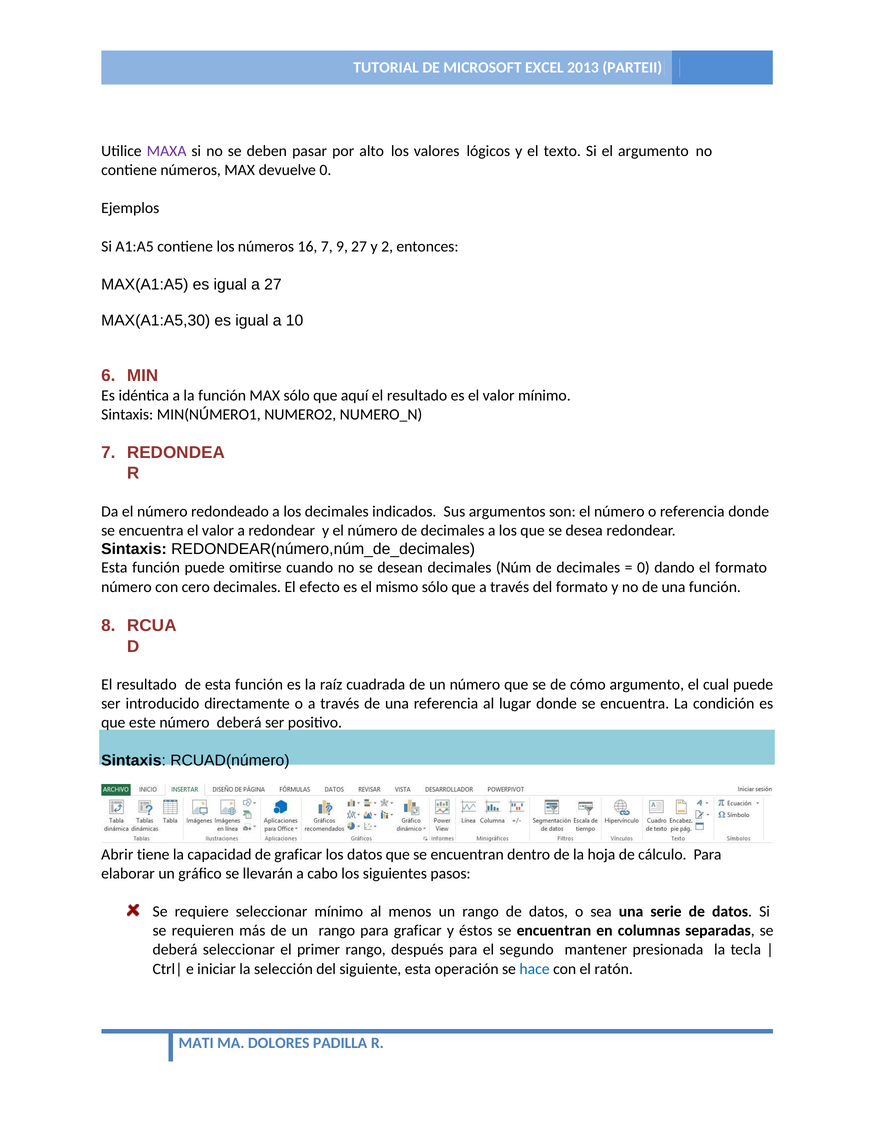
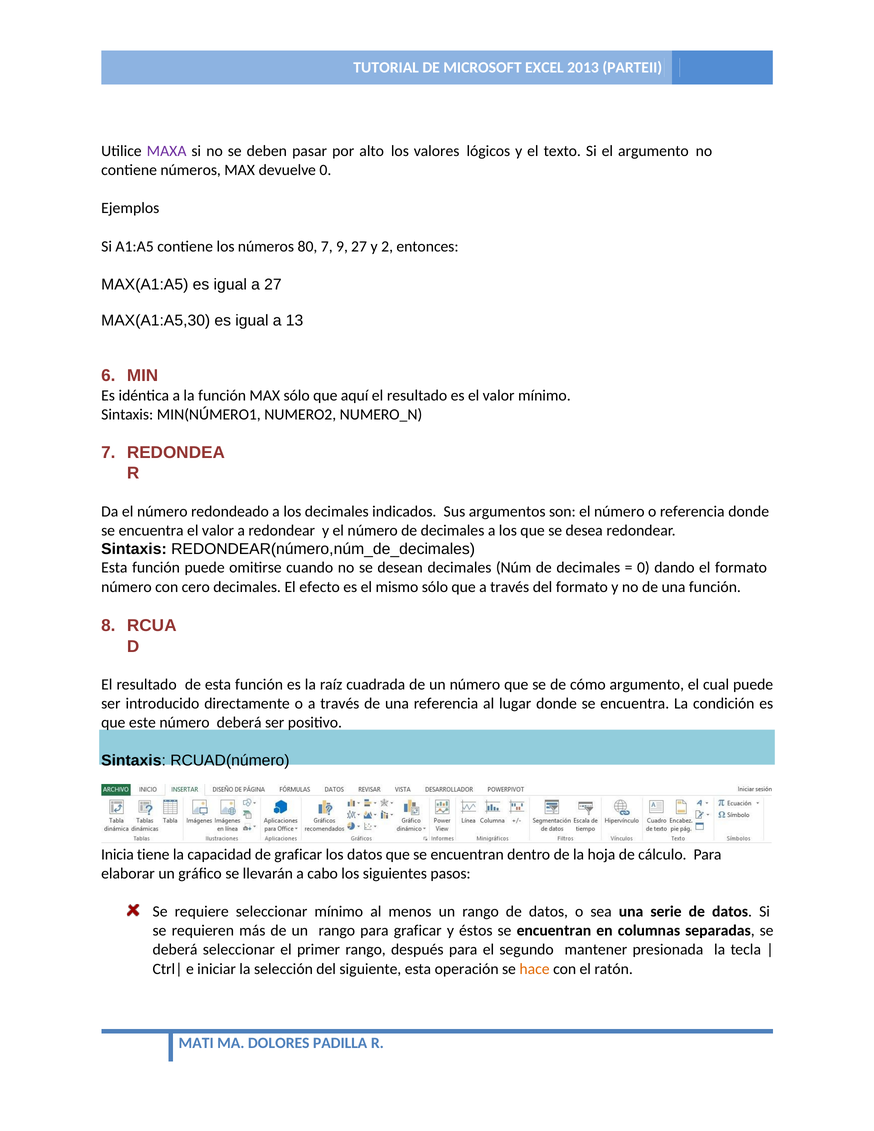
16: 16 -> 80 (307, 247)
10: 10 -> 13 (295, 321)
Abrir: Abrir -> Inicia (117, 855)
hace colour: blue -> orange (534, 969)
